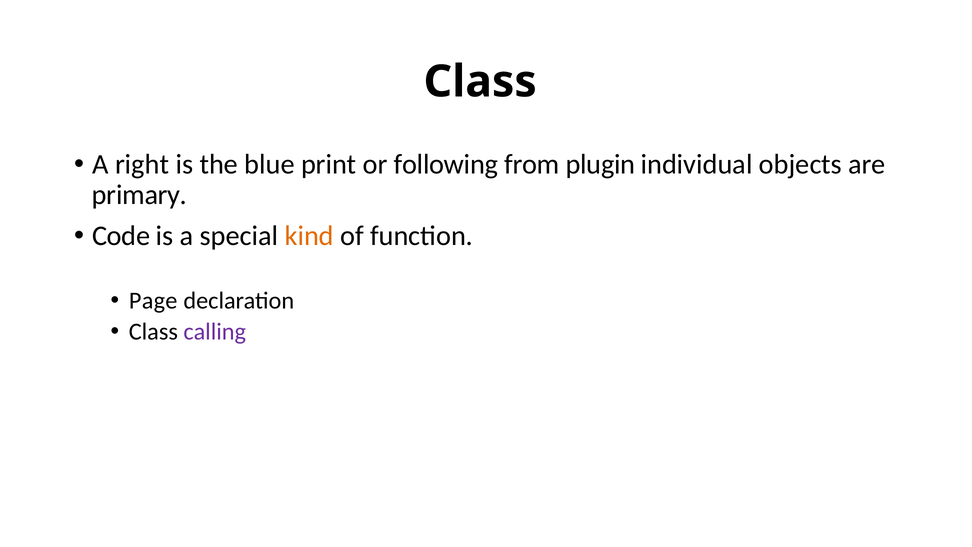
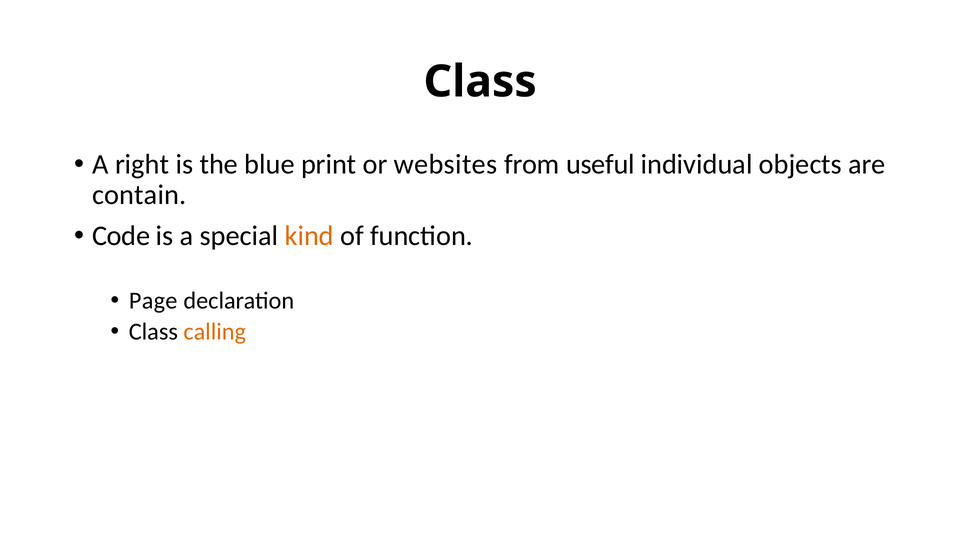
following: following -> websites (446, 164)
plugin: plugin -> useful (600, 164)
primary: primary -> contain (139, 195)
calling colour: purple -> orange (215, 332)
